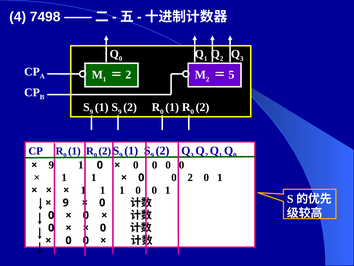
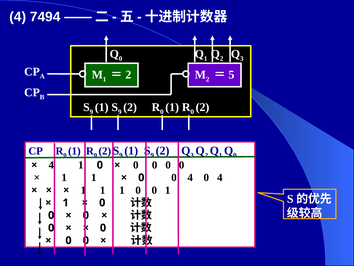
7498: 7498 -> 7494 (45, 17)
9: 9 -> 4 (51, 165)
0 0 2: 2 -> 4 (190, 177)
1: 1 -> 4 (220, 177)
9: 9 -> 1 (66, 202)
